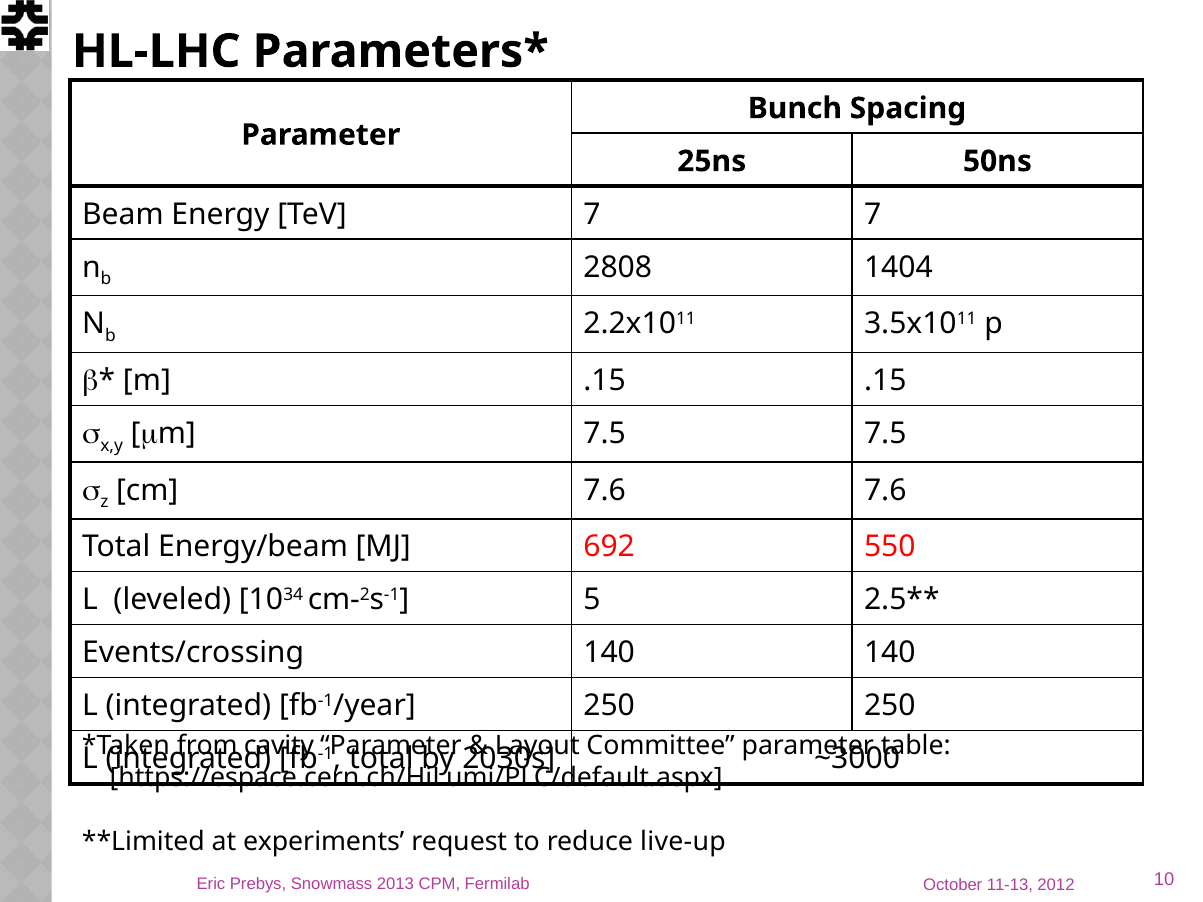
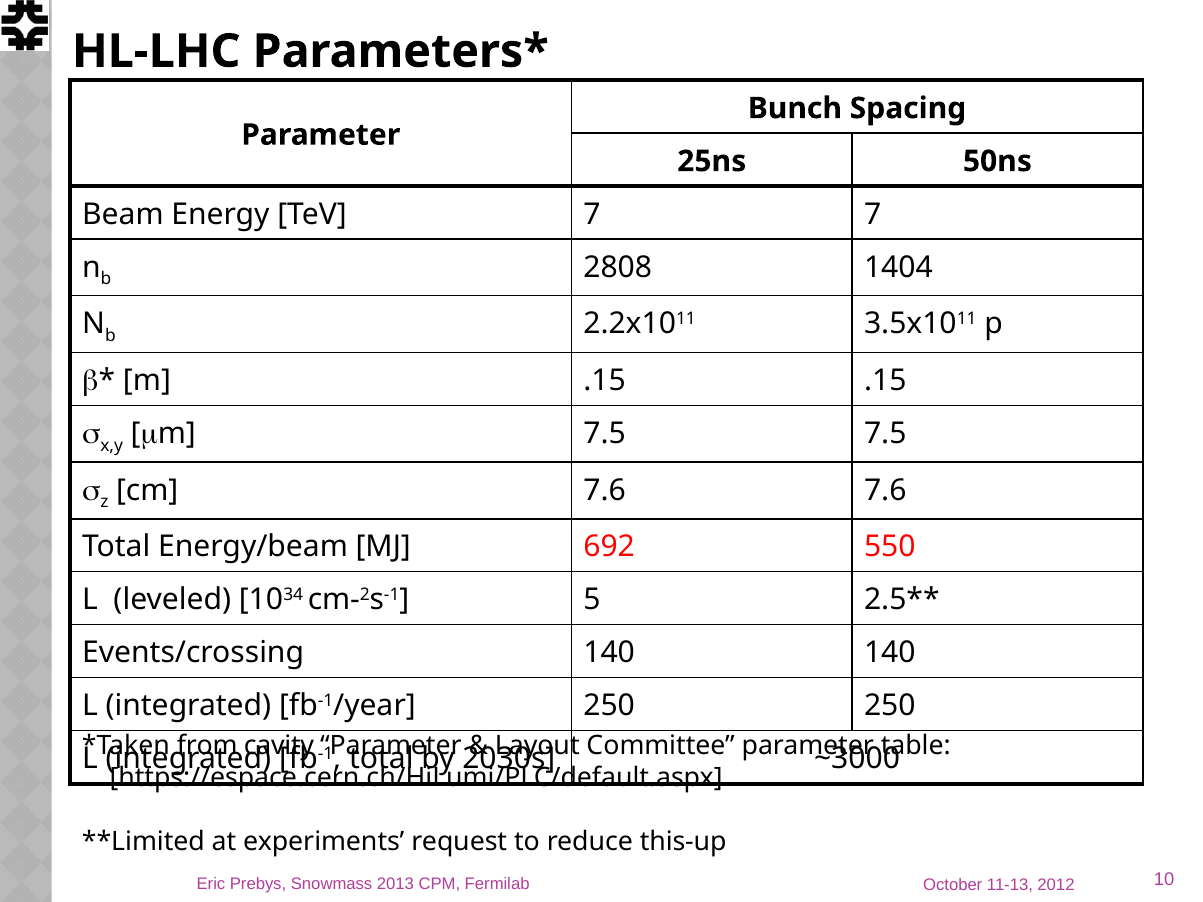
live-up: live-up -> this-up (683, 842)
